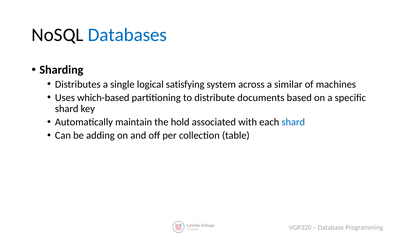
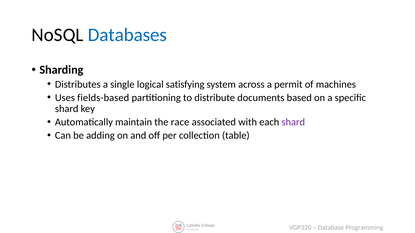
similar: similar -> permit (288, 84)
which-based: which-based -> fields-based (103, 98)
hold: hold -> race (180, 122)
shard colour: blue -> purple (293, 122)
